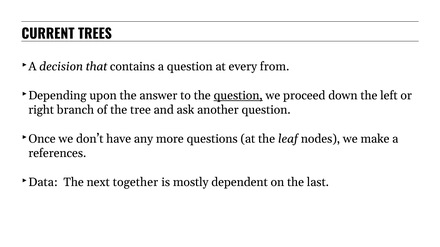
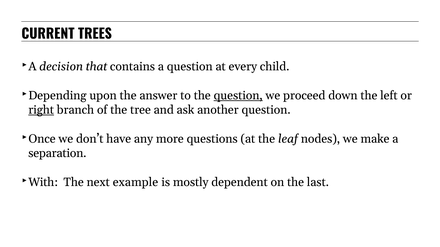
from: from -> child (275, 67)
right underline: none -> present (41, 110)
references: references -> separation (57, 153)
Data: Data -> With (43, 182)
together: together -> example (135, 182)
